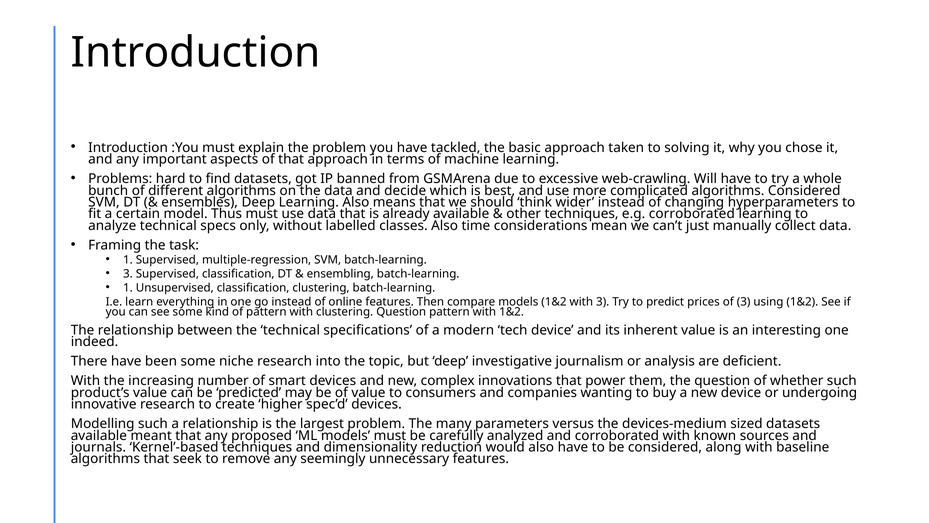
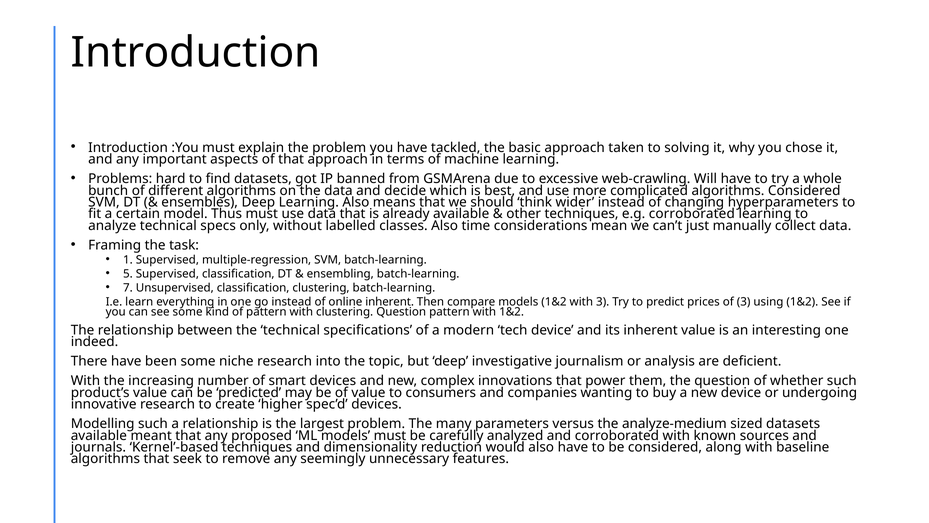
3: 3 -> 5 (128, 274)
1: 1 -> 7 (128, 288)
online features: features -> inherent (390, 301)
devices-medium: devices-medium -> analyze-medium (674, 423)
